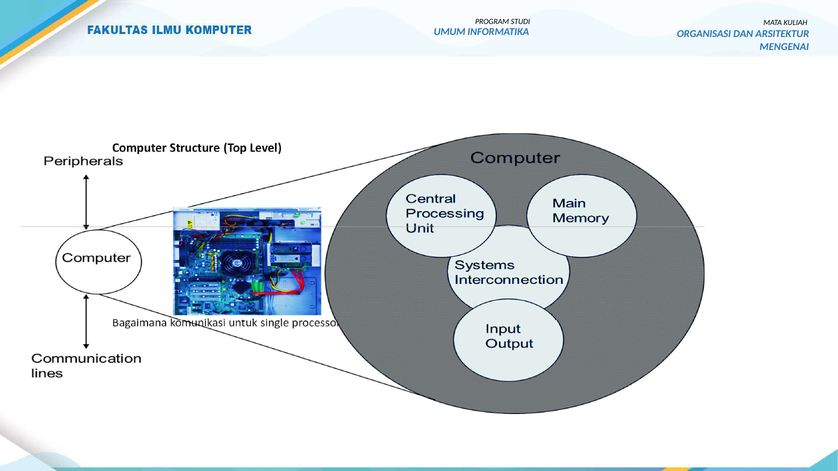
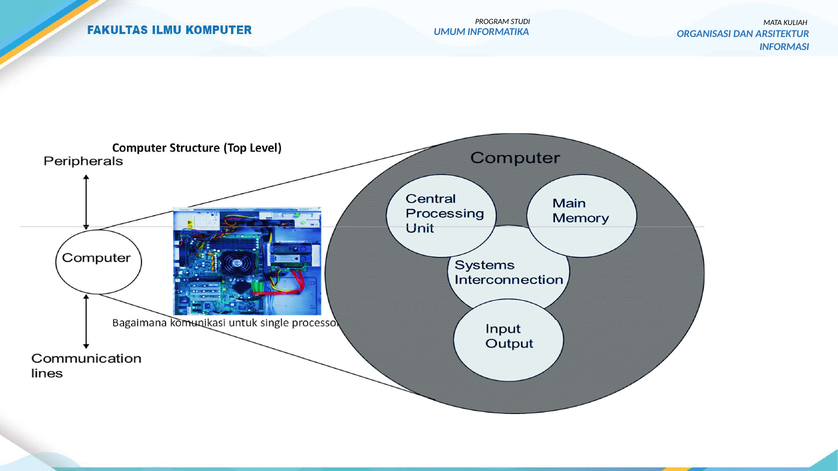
MENGENAI: MENGENAI -> INFORMASI (784, 47)
